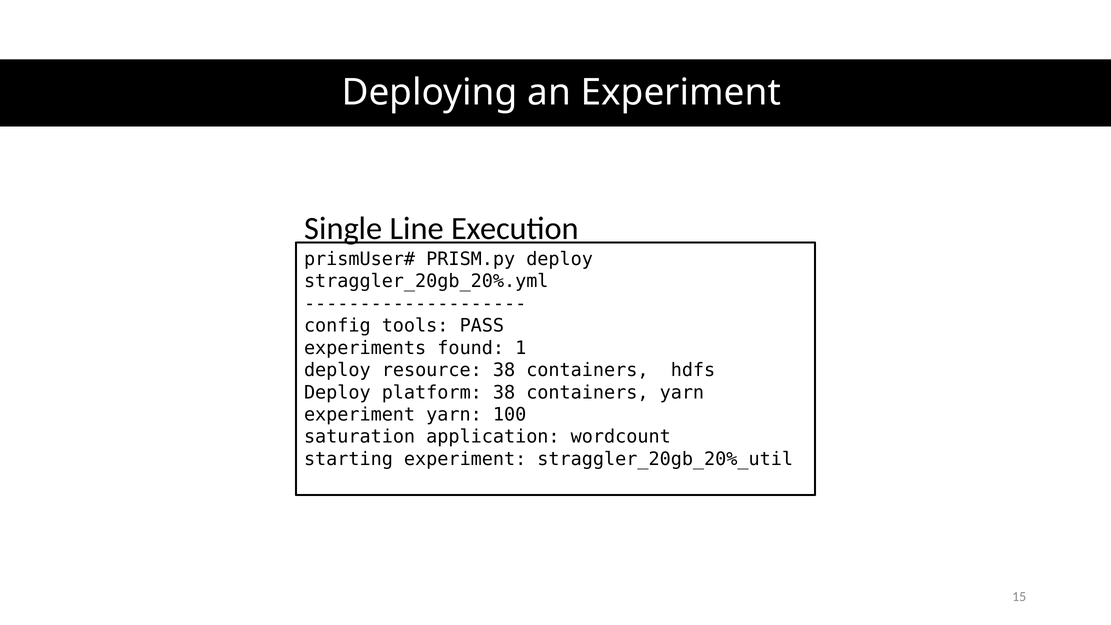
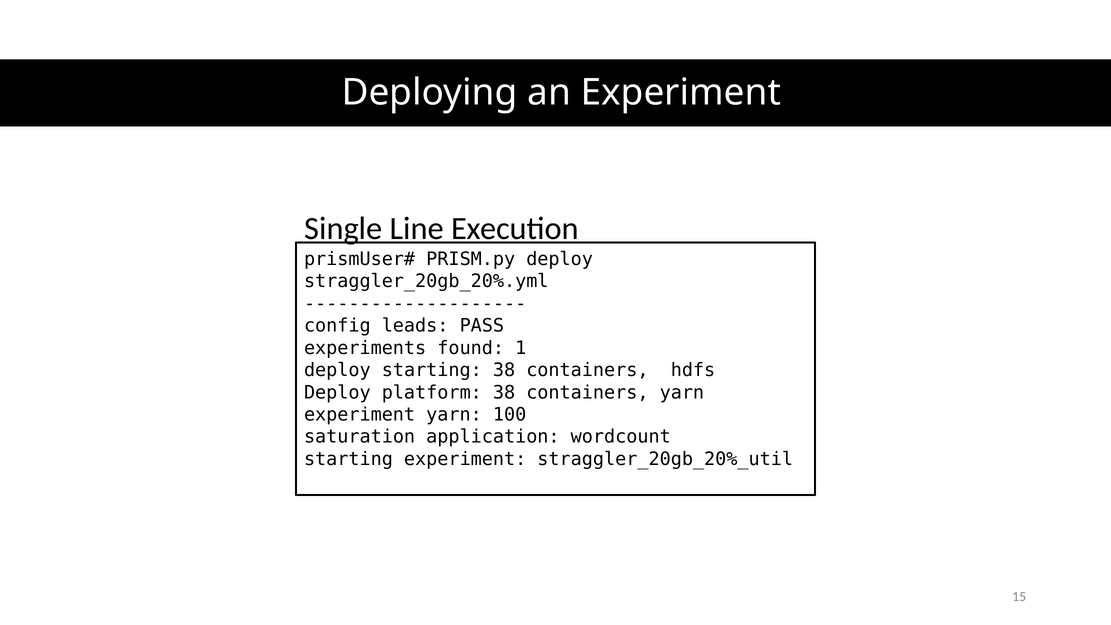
tools: tools -> leads (415, 326)
deploy resource: resource -> starting (432, 370)
